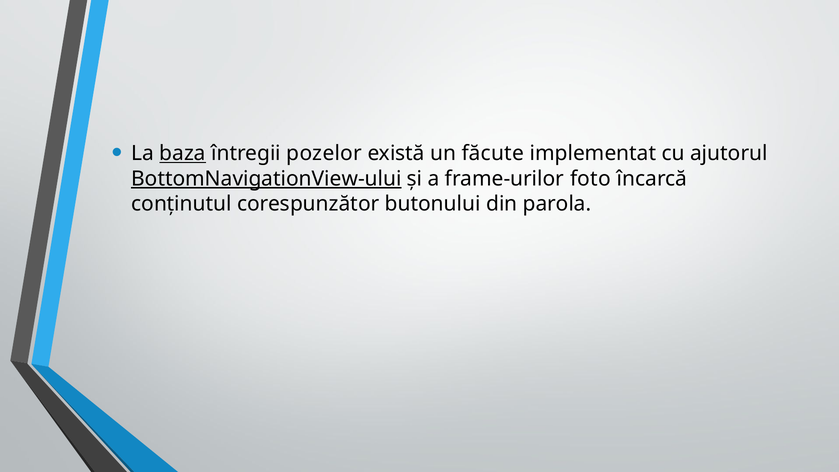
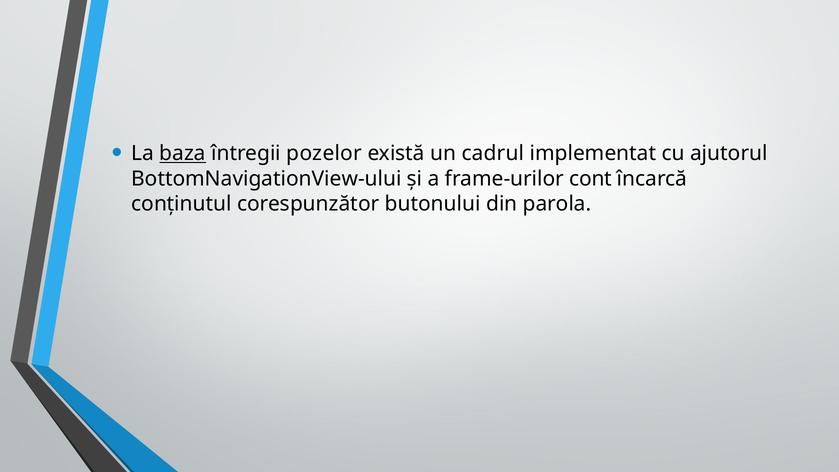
făcute: făcute -> cadrul (493, 153)
BottomNavigationView-ului underline: present -> none (266, 179)
foto: foto -> cont (591, 179)
